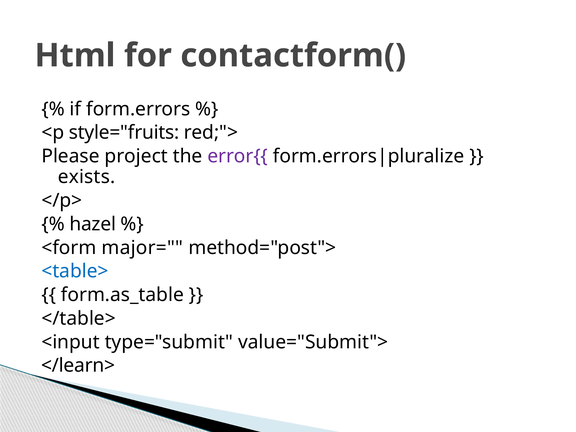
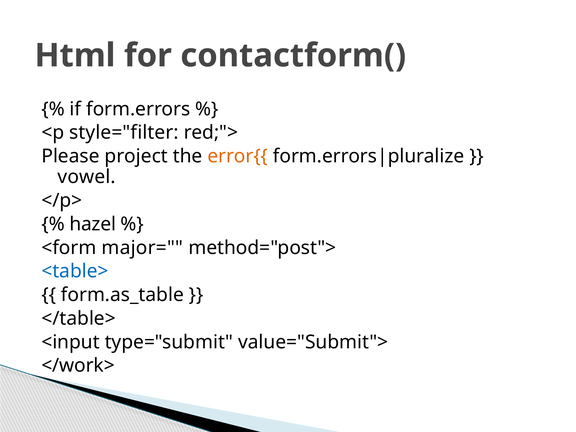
style="fruits: style="fruits -> style="filter (124, 133)
error{{ colour: purple -> orange (238, 156)
exists: exists -> vowel (87, 177)
</learn>: </learn> -> </work> (78, 366)
